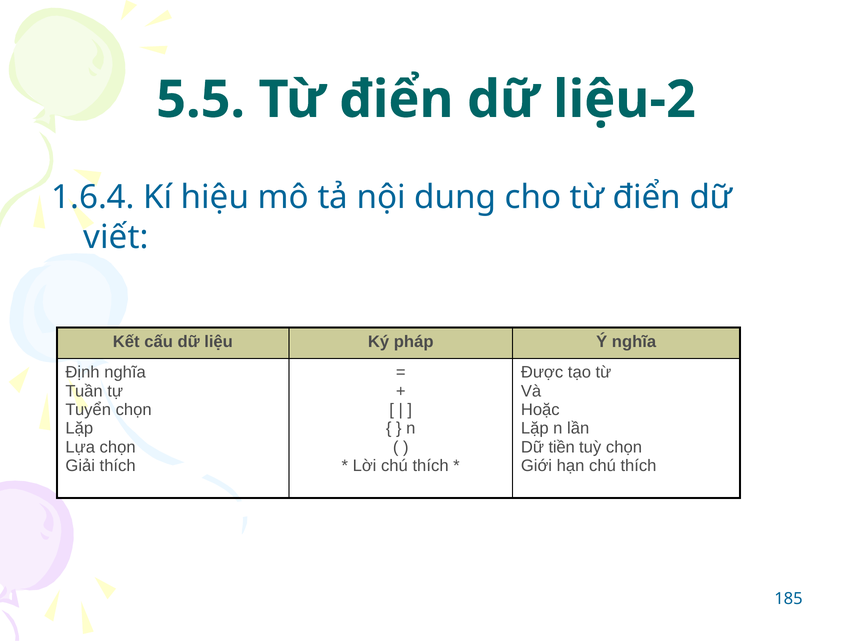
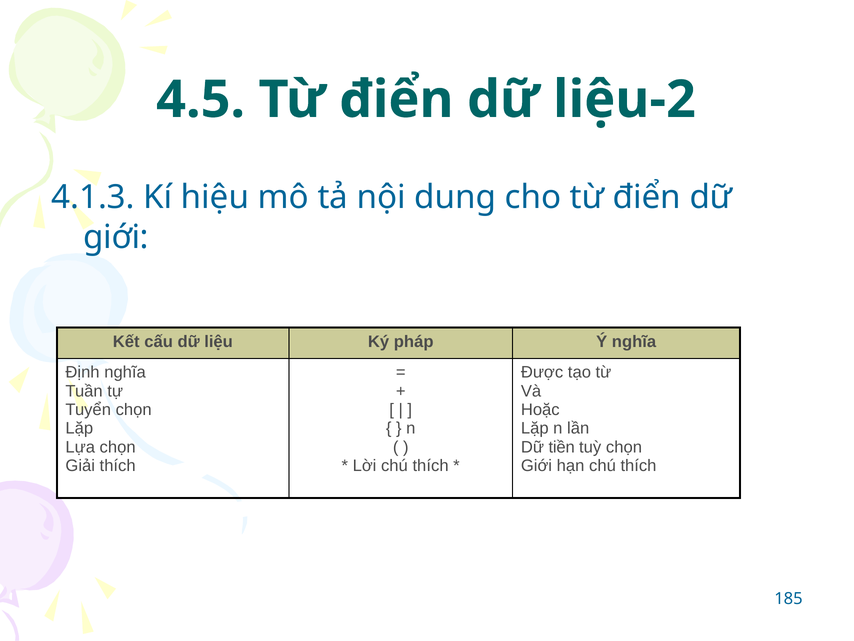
5.5: 5.5 -> 4.5 (201, 100)
1.6.4: 1.6.4 -> 4.1.3 (93, 197)
viết: viết -> giới (116, 237)
